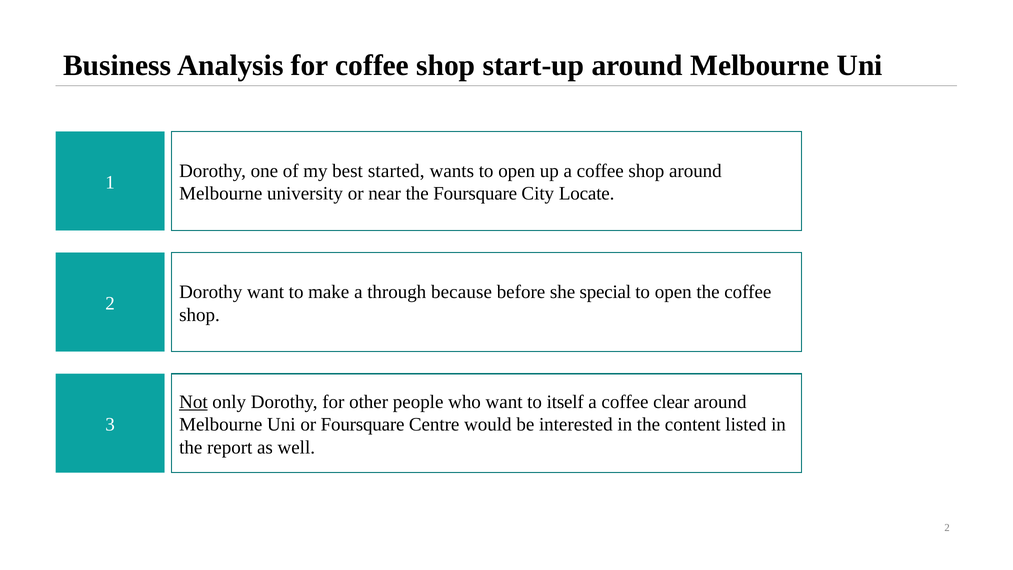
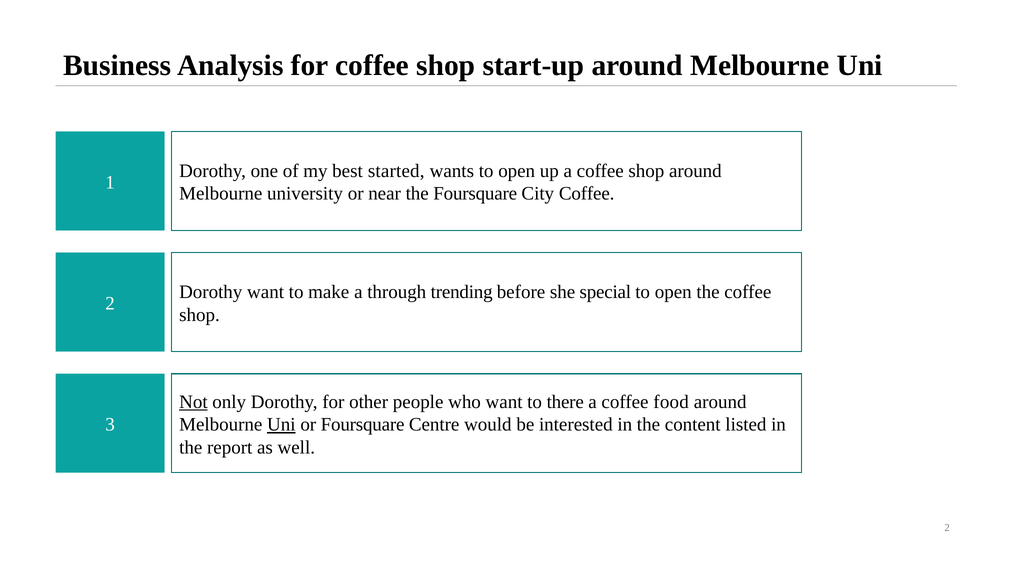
City Locate: Locate -> Coffee (587, 194)
because: because -> trending (462, 292)
itself: itself -> there (565, 402)
clear: clear -> food (671, 402)
Uni underline: none -> present (281, 424)
